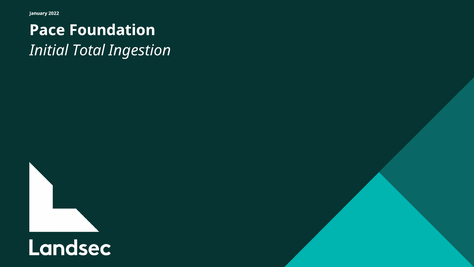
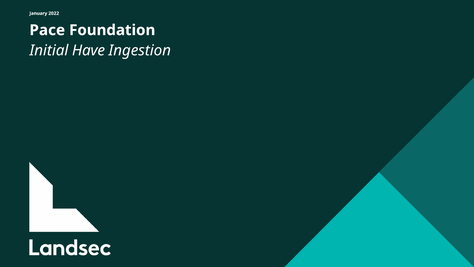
Total: Total -> Have (88, 50)
